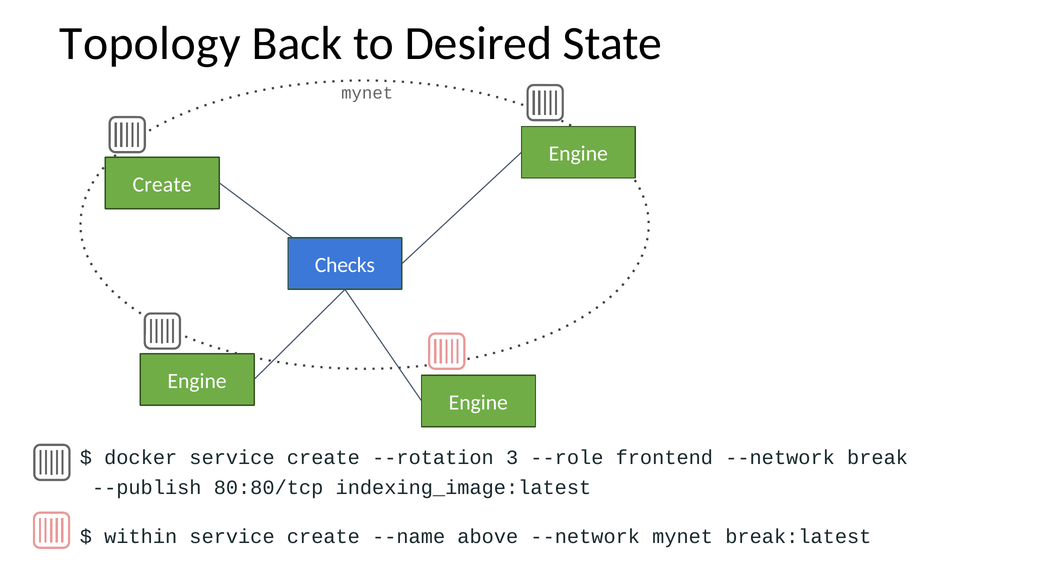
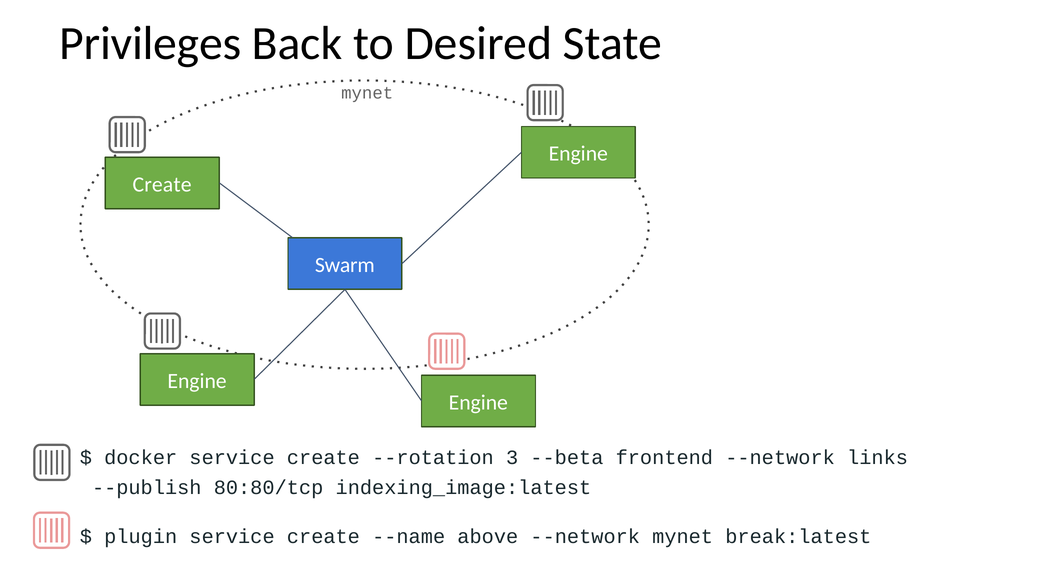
Topology: Topology -> Privileges (150, 44)
Checks: Checks -> Swarm (345, 265)
--role: --role -> --beta (567, 458)
break: break -> links (878, 458)
within: within -> plugin (141, 537)
